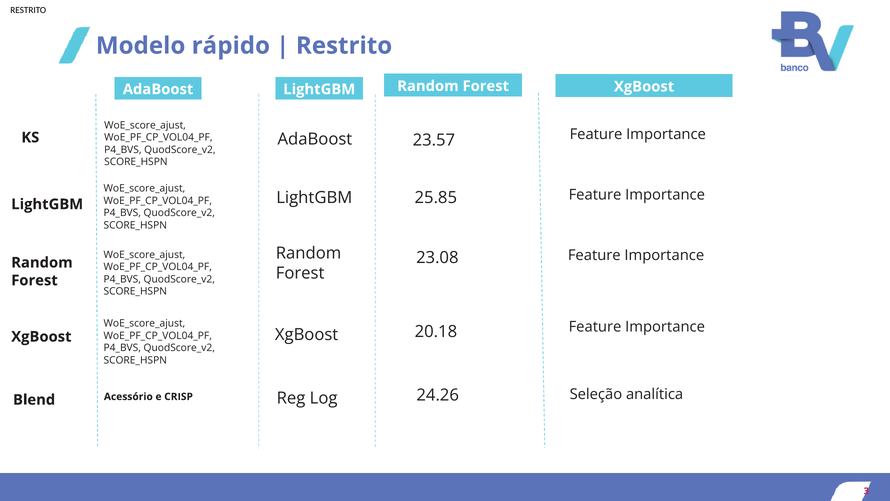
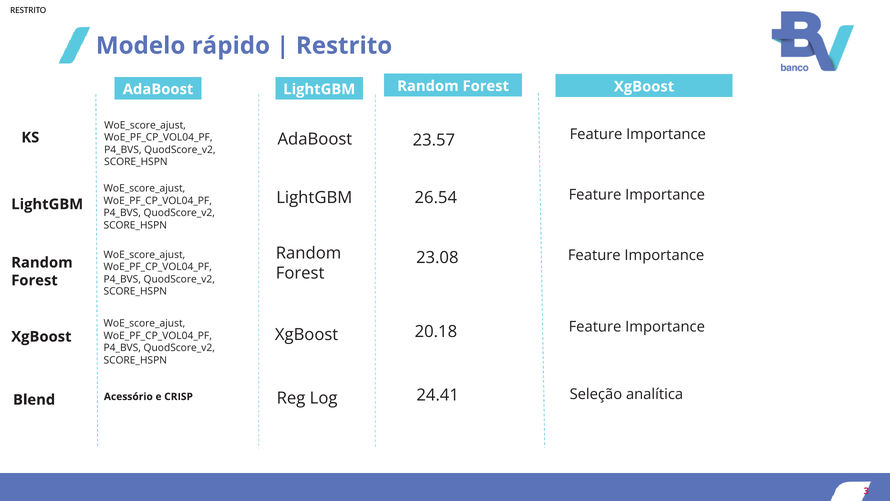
25.85: 25.85 -> 26.54 (436, 198)
24.26: 24.26 -> 24.41 (438, 395)
